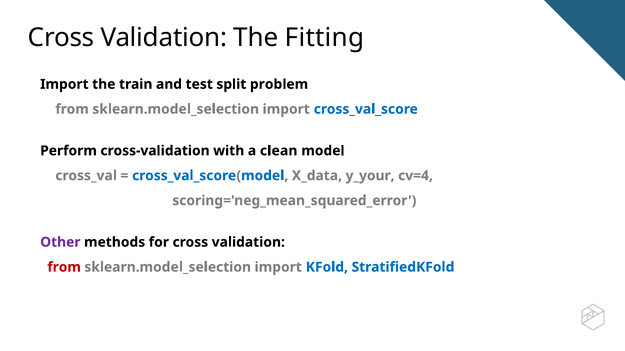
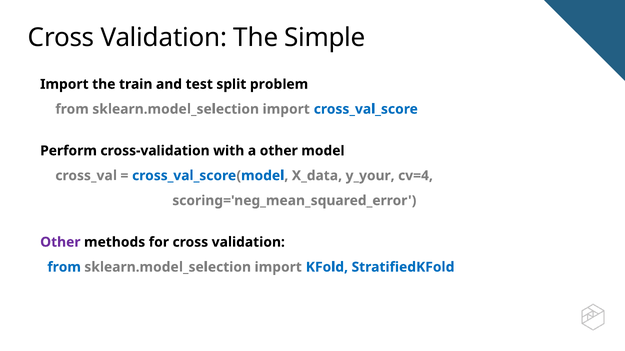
Fitting: Fitting -> Simple (325, 38)
a clean: clean -> other (279, 151)
from colour: red -> blue (64, 268)
